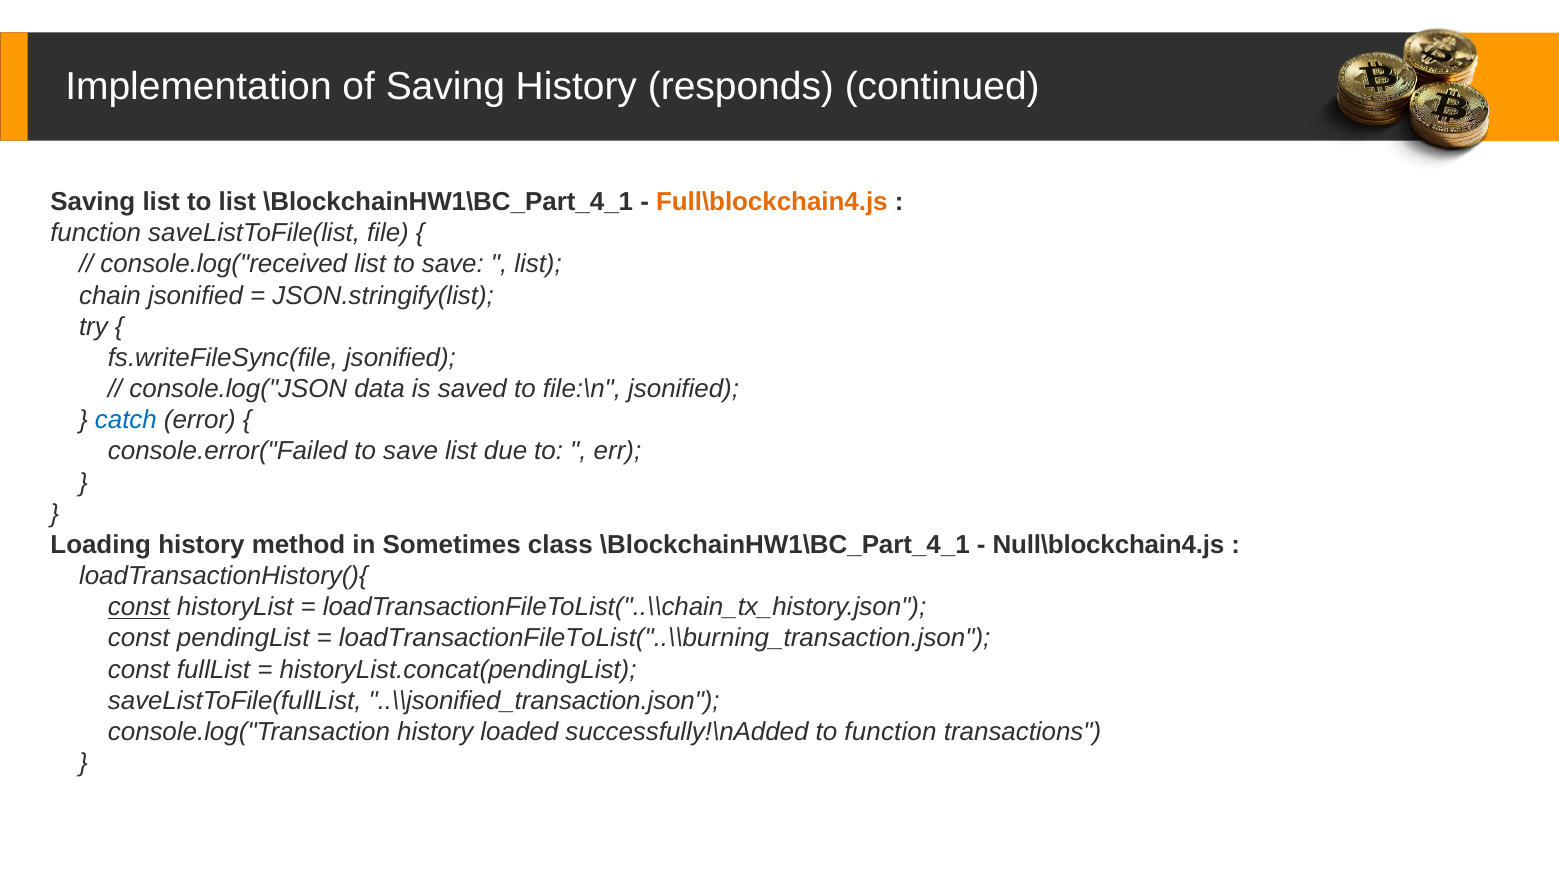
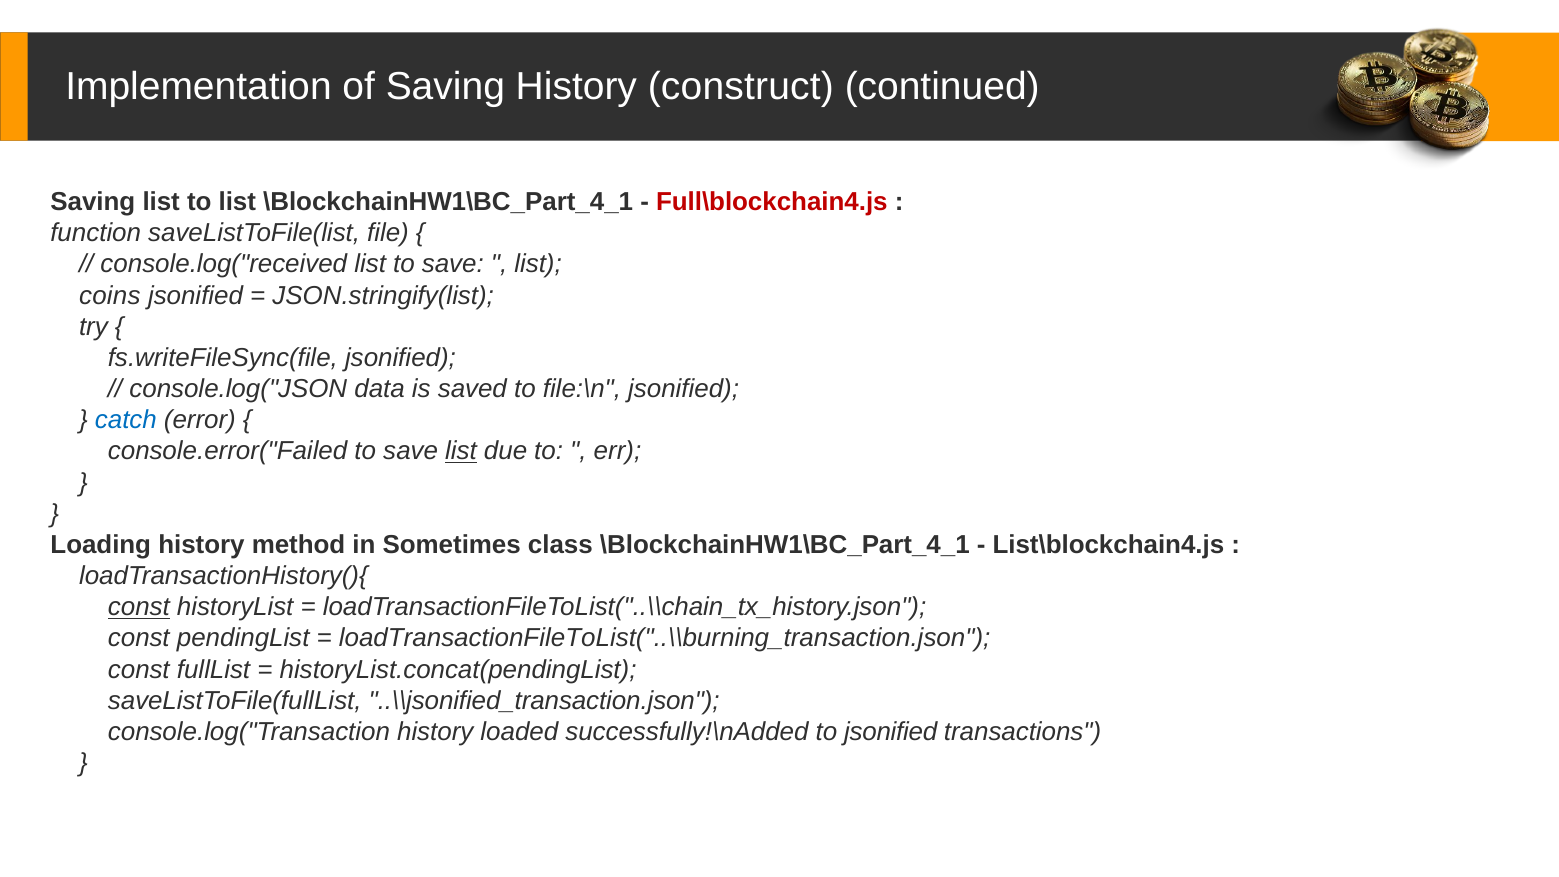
responds: responds -> construct (741, 86)
Full\blockchain4.js colour: orange -> red (772, 202)
chain: chain -> coins (110, 296)
list underline: none -> present (461, 451)
Null\blockchain4.js: Null\blockchain4.js -> List\blockchain4.js (1108, 545)
to function: function -> jsonified (891, 732)
